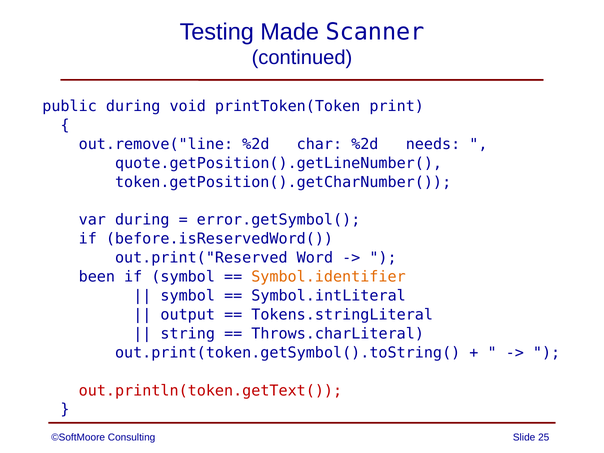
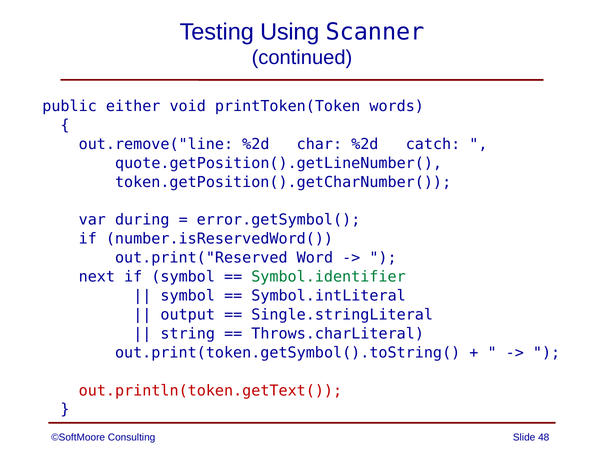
Made: Made -> Using (290, 32)
public during: during -> either (133, 106)
print: print -> words (397, 106)
needs: needs -> catch (433, 144)
before.isReservedWord(: before.isReservedWord( -> number.isReservedWord( (219, 239)
been: been -> next (97, 277)
Symbol.identifier colour: orange -> green (328, 277)
Tokens.stringLiteral: Tokens.stringLiteral -> Single.stringLiteral (342, 315)
25: 25 -> 48 (544, 438)
